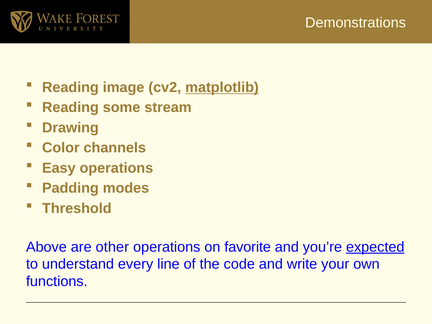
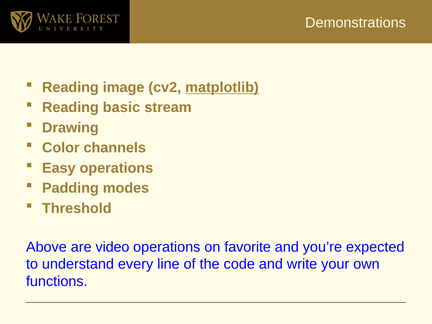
some: some -> basic (122, 108)
other: other -> video (112, 247)
expected underline: present -> none (375, 247)
